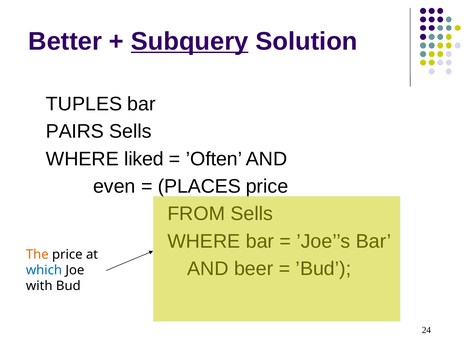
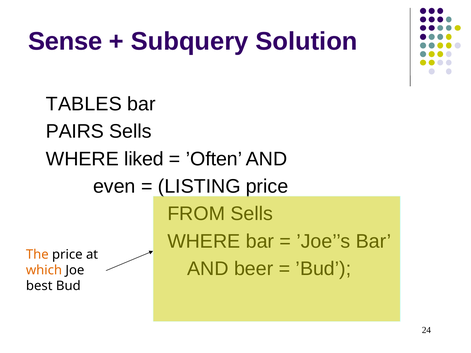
Better: Better -> Sense (65, 41)
Subquery underline: present -> none (190, 41)
TUPLES: TUPLES -> TABLES (84, 104)
PLACES: PLACES -> LISTING (199, 187)
which colour: blue -> orange (44, 270)
with: with -> best (39, 286)
